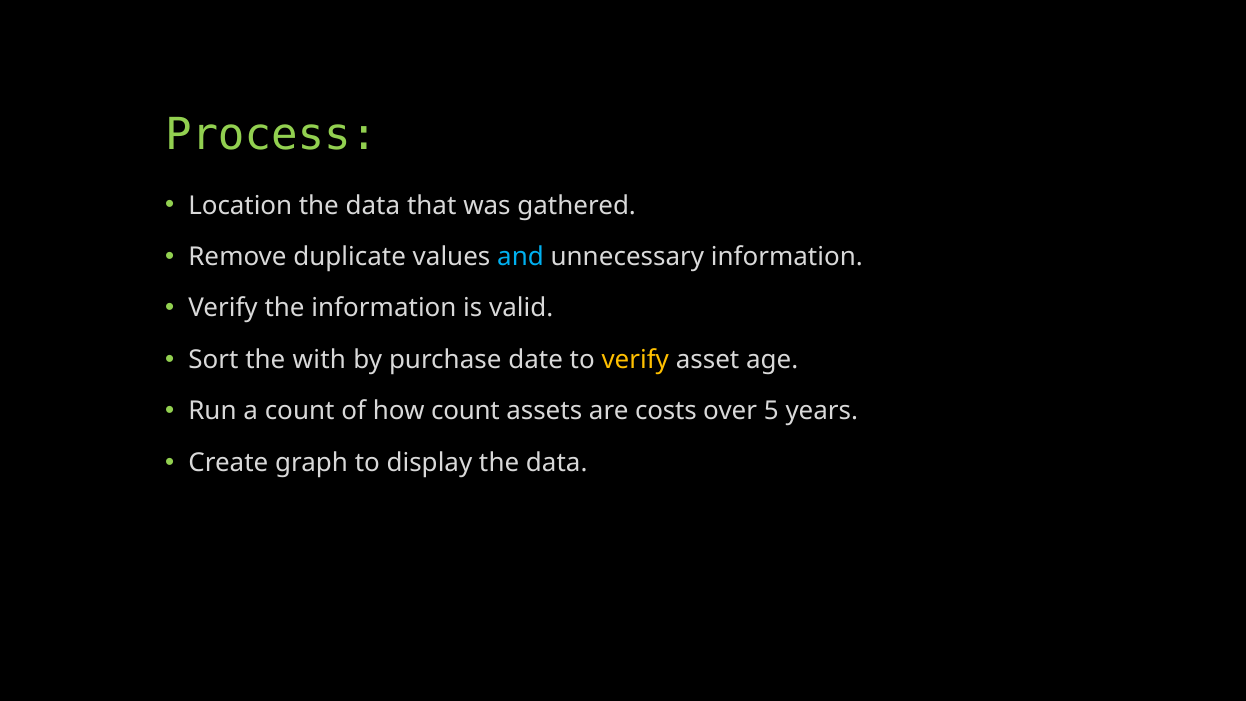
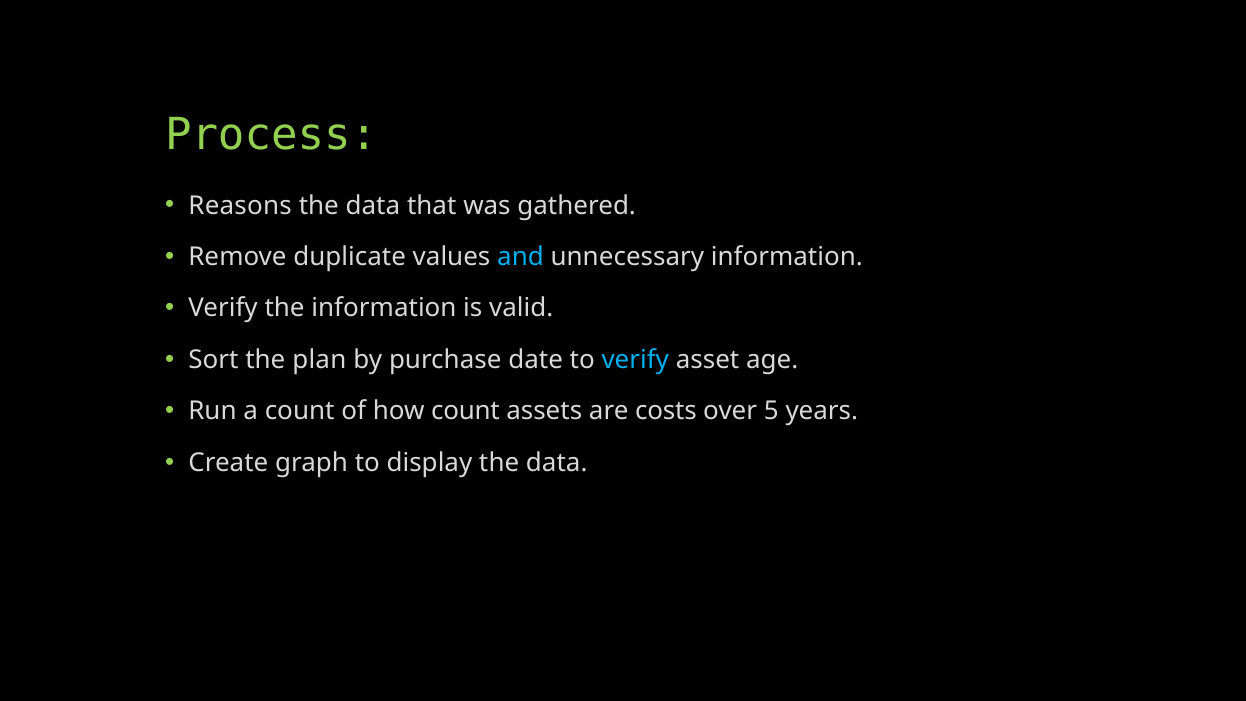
Location: Location -> Reasons (240, 205)
with: with -> plan (319, 360)
verify colour: yellow -> light blue (635, 360)
